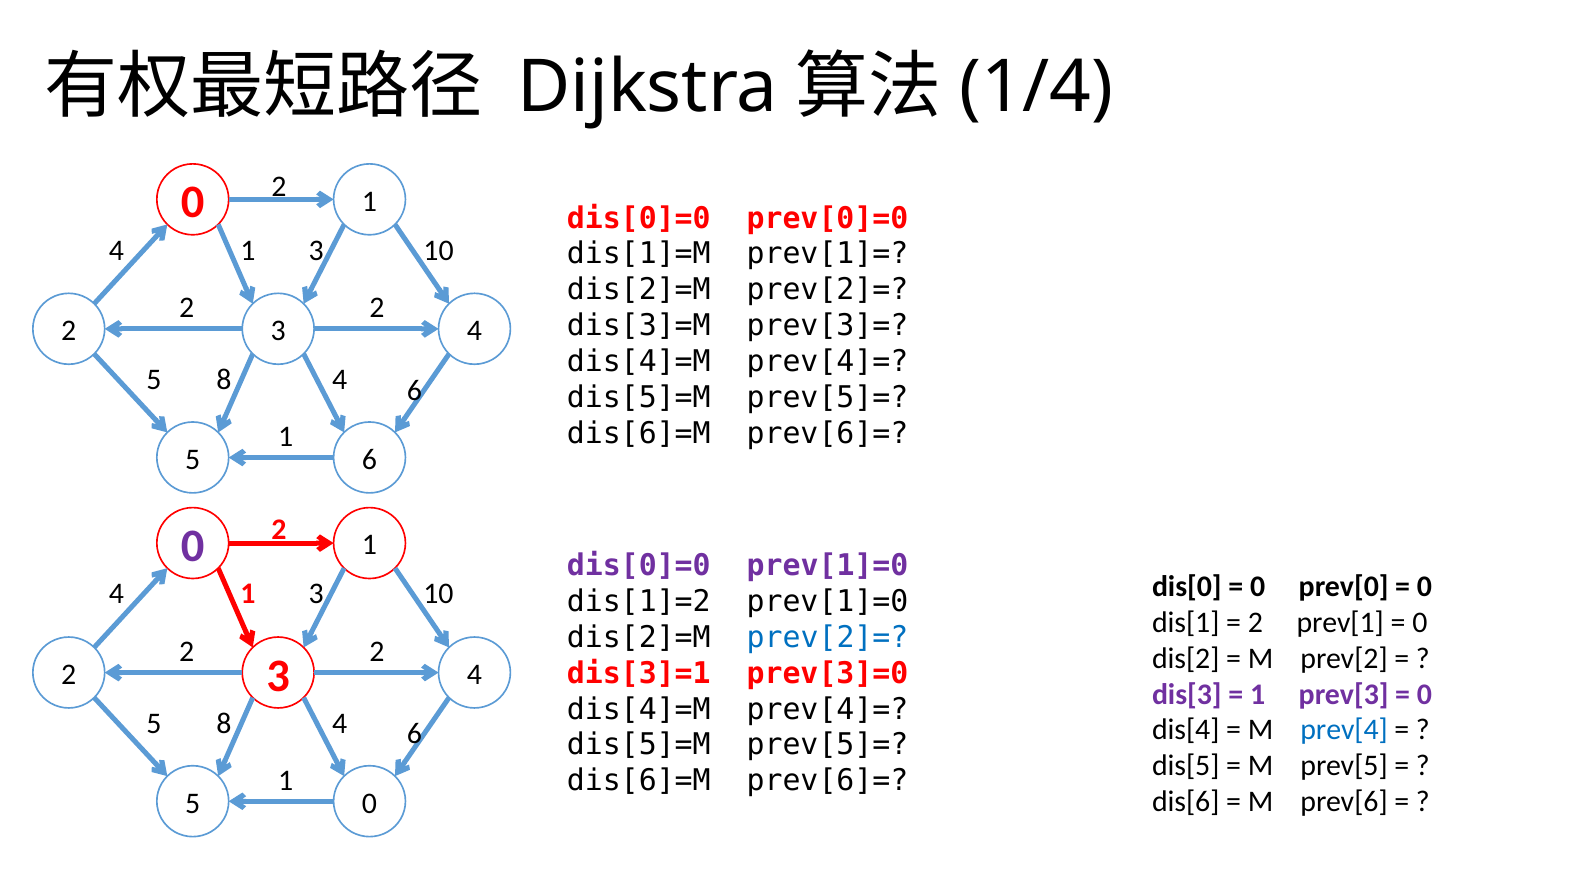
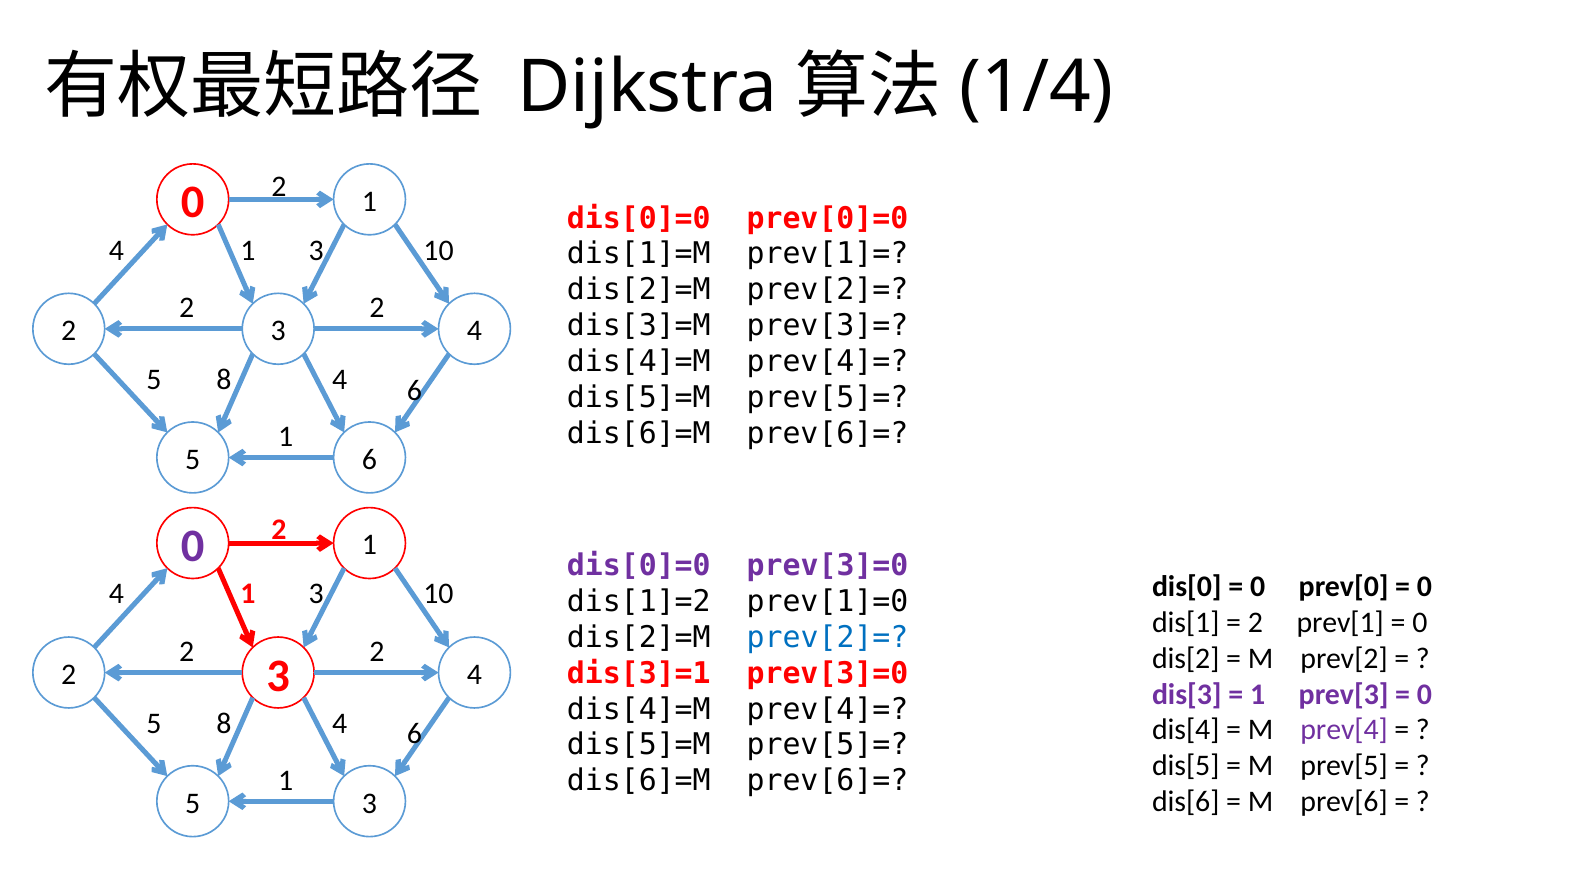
dis[0]=0 prev[1]=0: prev[1]=0 -> prev[3]=0 (828, 566)
prev[4 colour: blue -> purple (1344, 730)
5 0: 0 -> 3 (369, 803)
